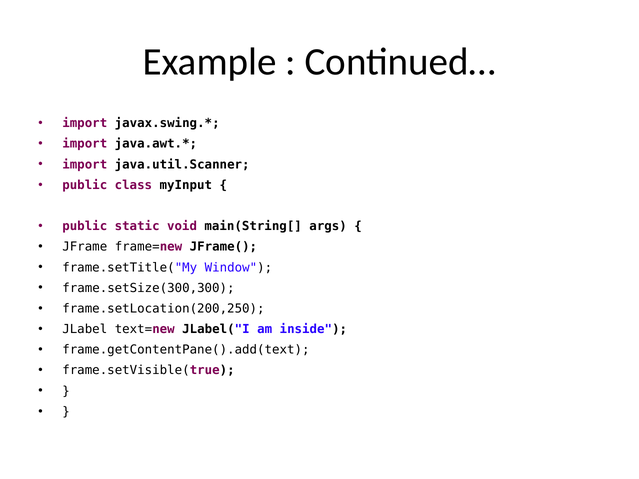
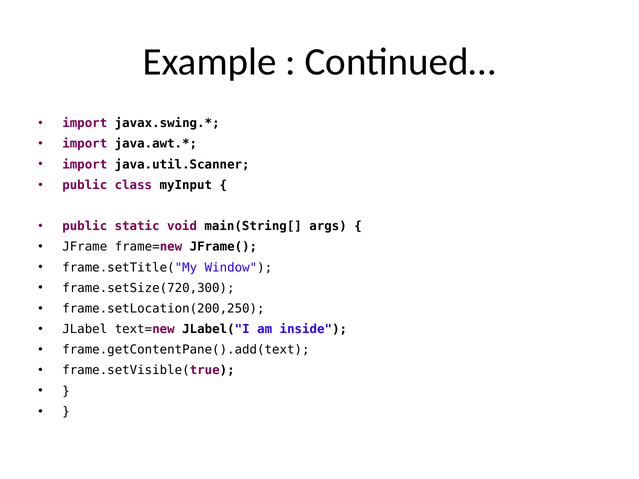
frame.setSize(300,300: frame.setSize(300,300 -> frame.setSize(720,300 (148, 288)
